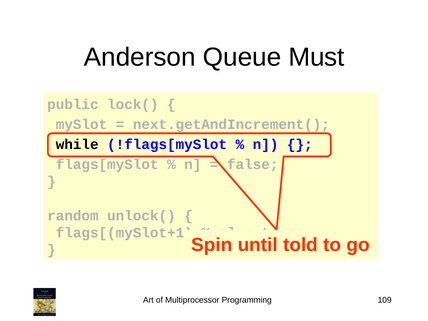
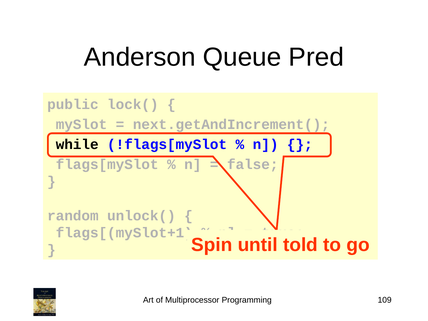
Must: Must -> Pred (316, 57)
